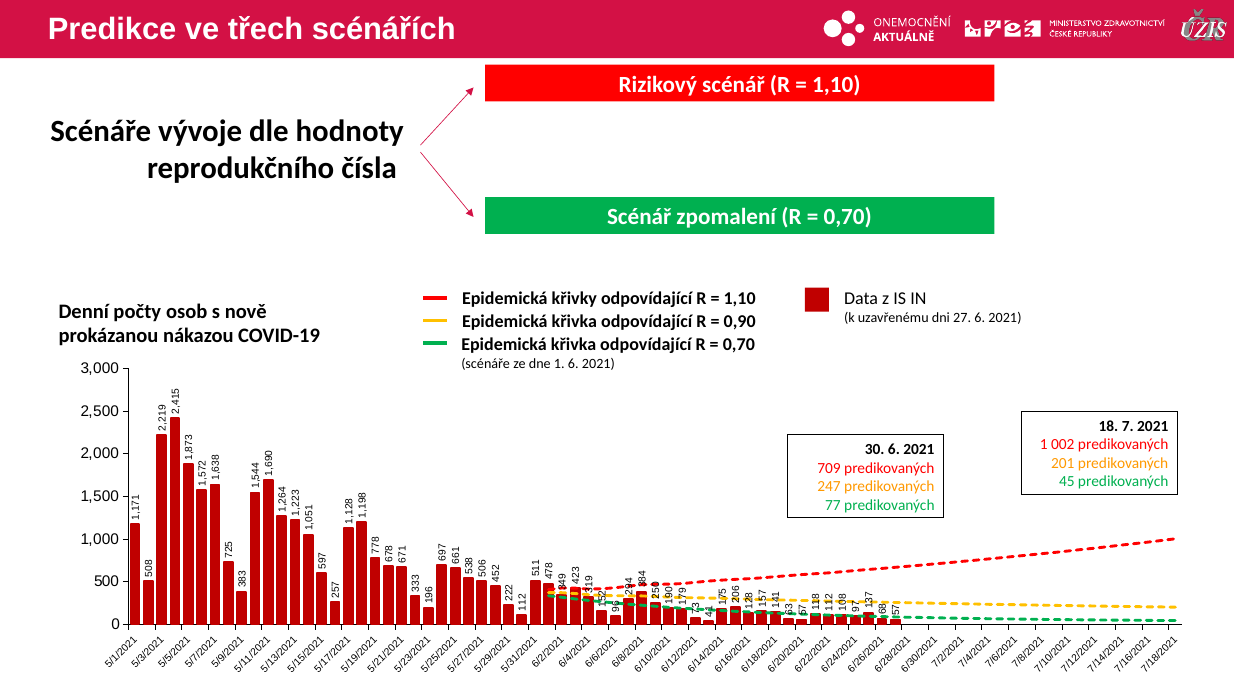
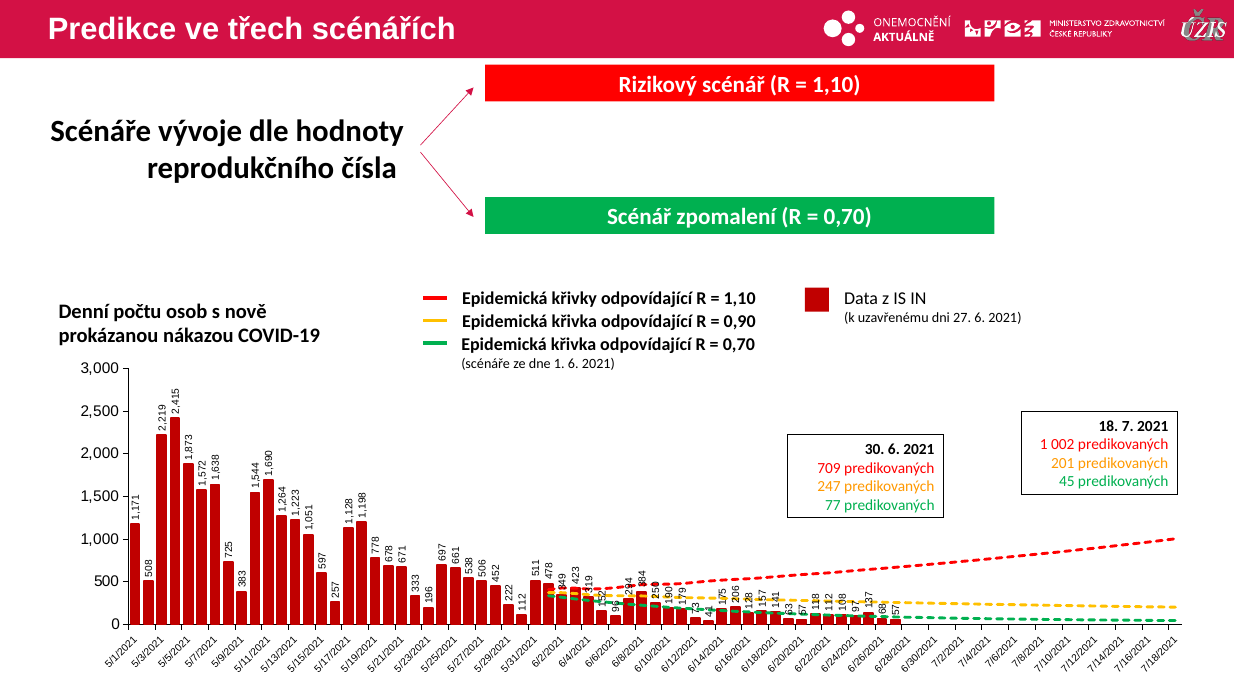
počty: počty -> počtu (137, 311)
